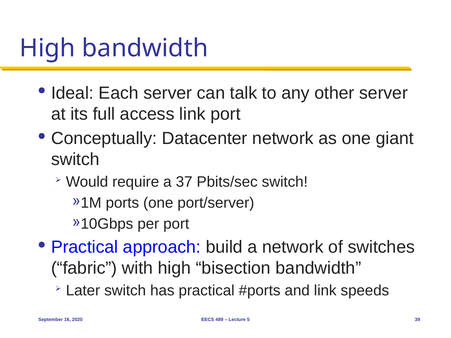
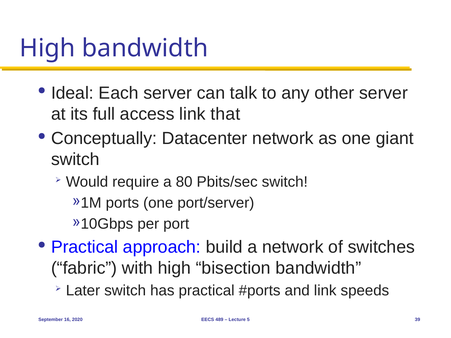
link port: port -> that (225, 114)
37: 37 -> 80 (184, 182)
